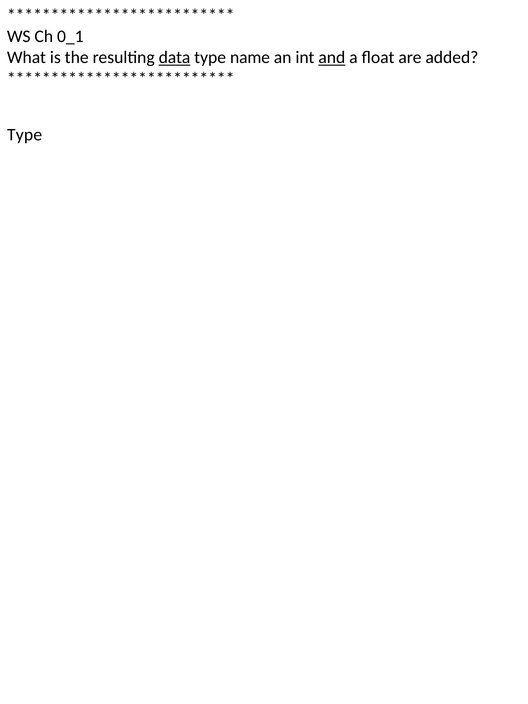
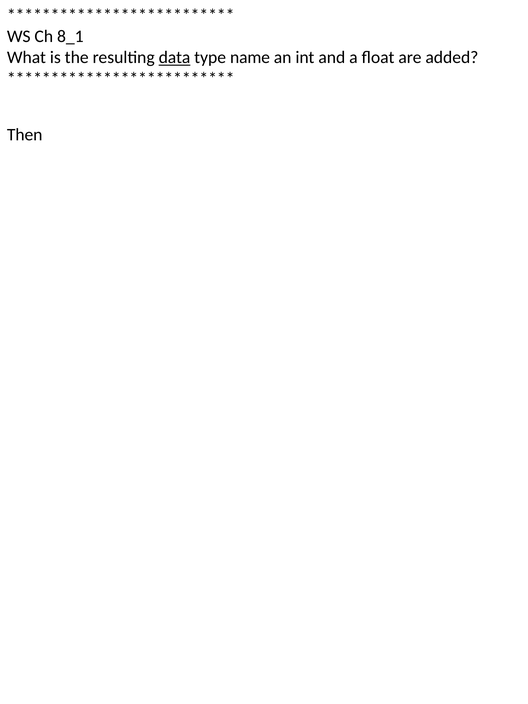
0_1: 0_1 -> 8_1 (70, 36)
and underline: present -> none (332, 57)
Type: Type -> Then (25, 135)
